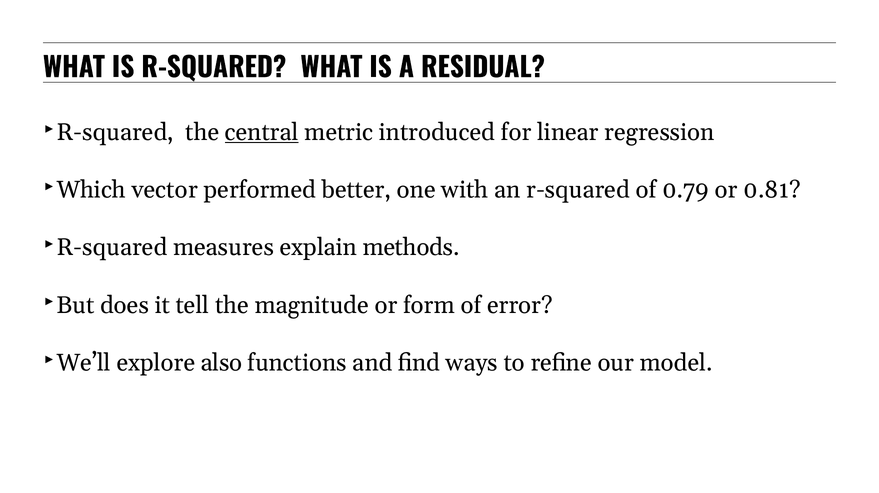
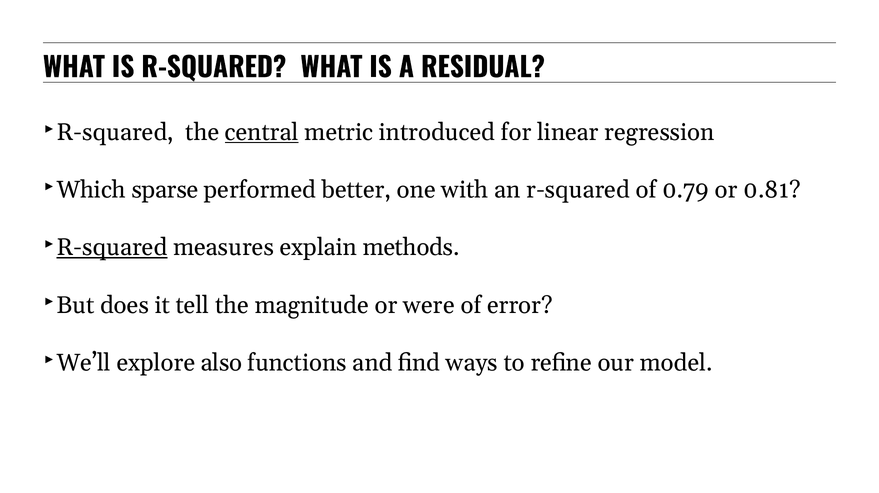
vector: vector -> sparse (165, 190)
R-squared underline: none -> present (112, 248)
form: form -> were (429, 305)
